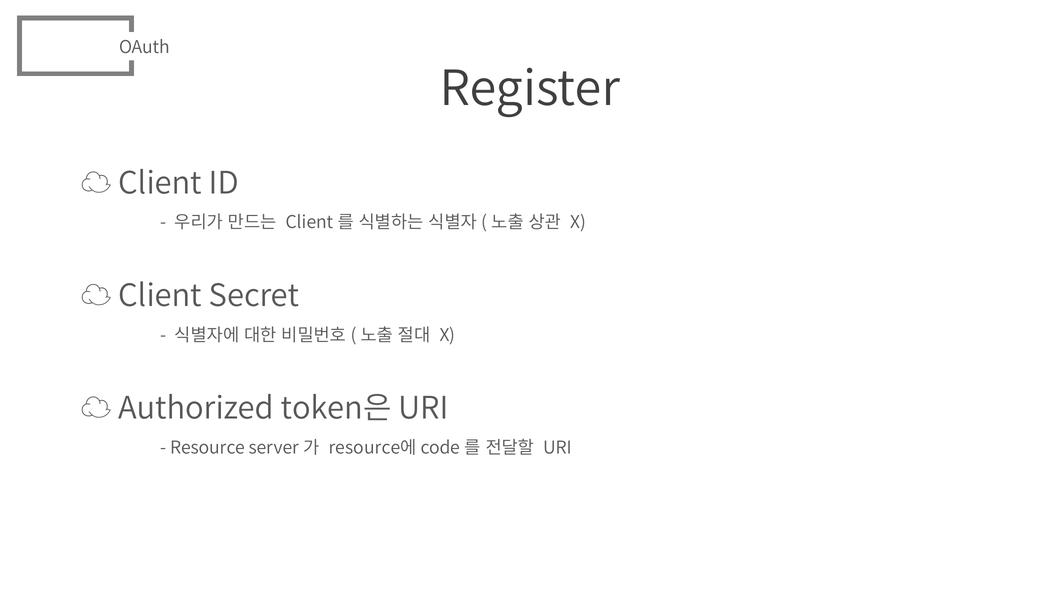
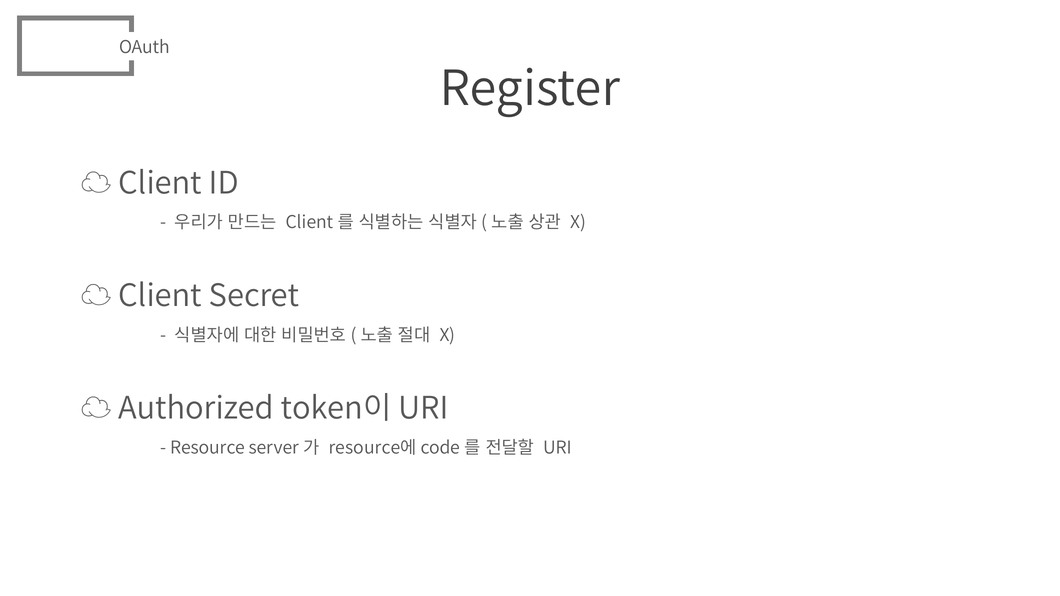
token은: token은 -> token이 (336, 409)
